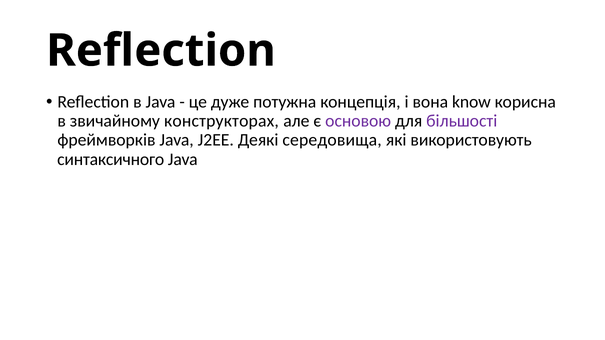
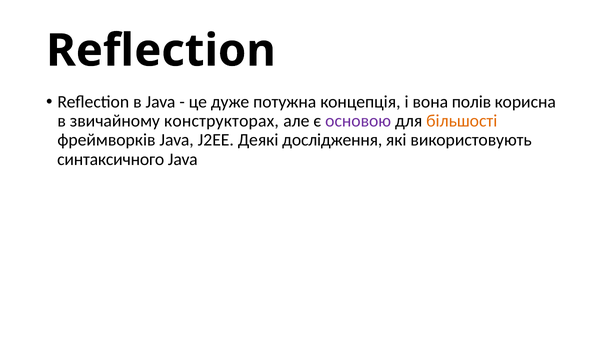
know: know -> полів (471, 102)
більшості colour: purple -> orange (462, 121)
середовища: середовища -> дослідження (332, 140)
